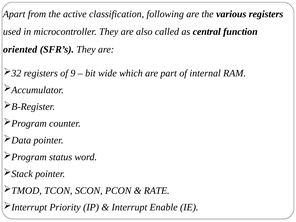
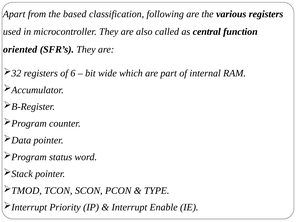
active: active -> based (75, 14)
9: 9 -> 6 (73, 73)
RATE: RATE -> TYPE (157, 191)
